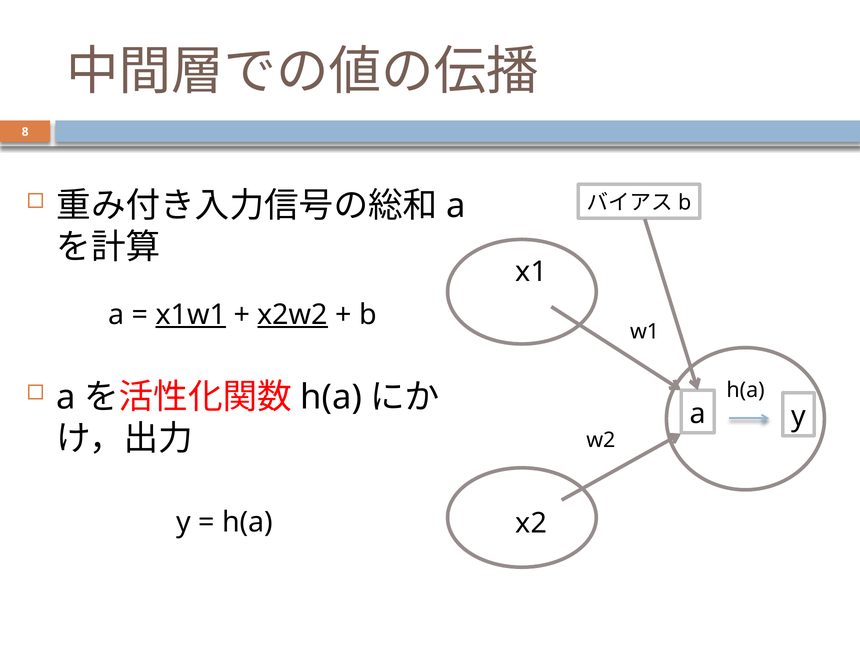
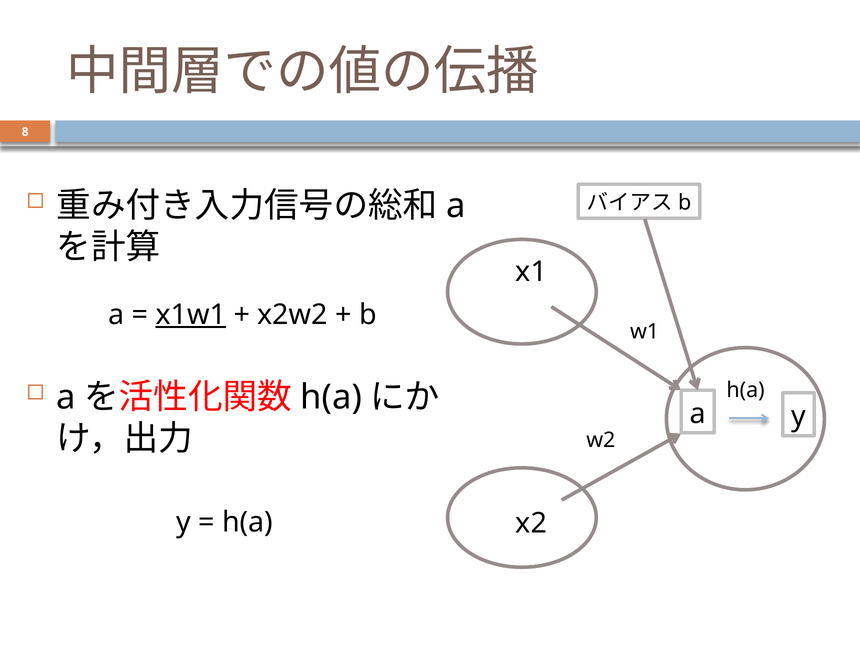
x2w2 underline: present -> none (293, 315)
